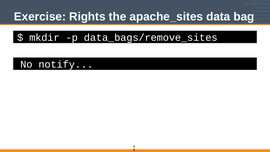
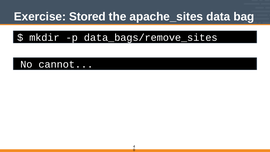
Rights: Rights -> Stored (87, 17)
notify: notify -> cannot (66, 64)
